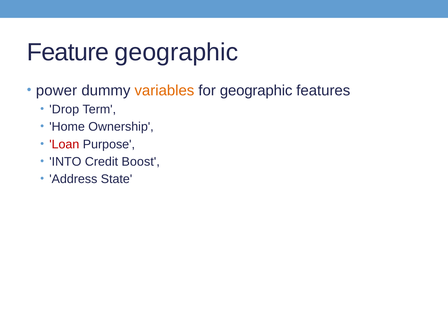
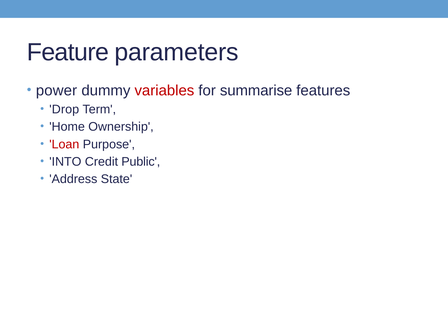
Feature geographic: geographic -> parameters (177, 52)
variables colour: orange -> red (164, 91)
for geographic: geographic -> summarise (256, 91)
Boost: Boost -> Public (141, 162)
